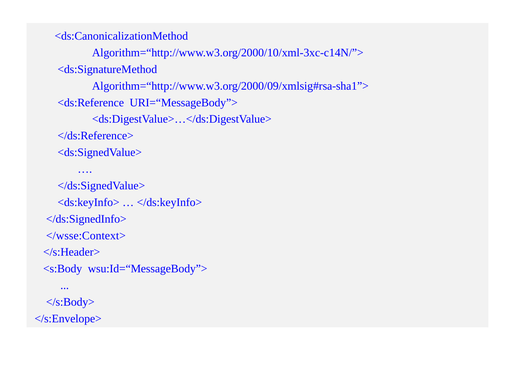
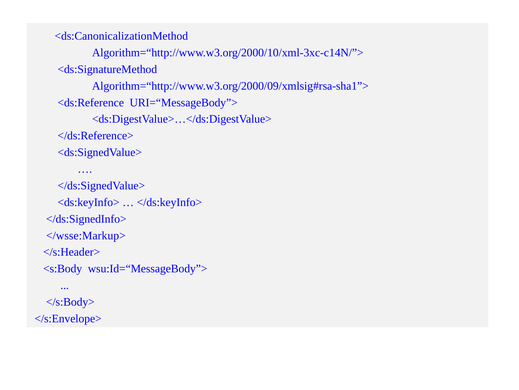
</wsse:Context>: </wsse:Context> -> </wsse:Markup> (86, 235)
